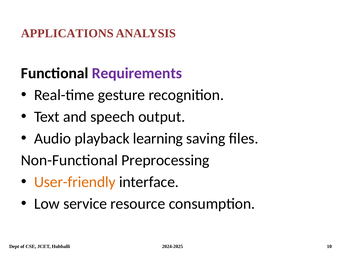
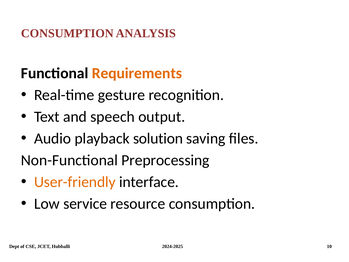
APPLICATIONS: APPLICATIONS -> CONSUMPTION (67, 33)
Requirements colour: purple -> orange (137, 73)
learning: learning -> solution (158, 138)
